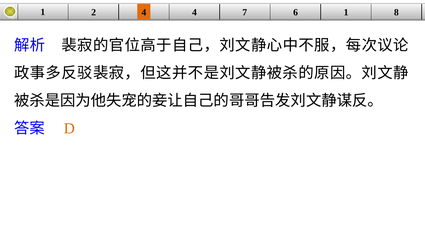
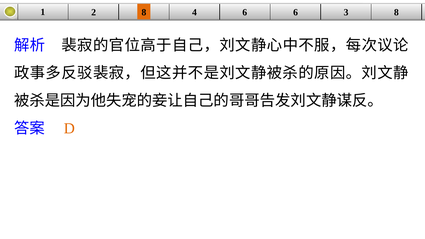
2 4: 4 -> 8 (144, 12)
4 7: 7 -> 6 (245, 12)
6 1: 1 -> 3 (346, 12)
